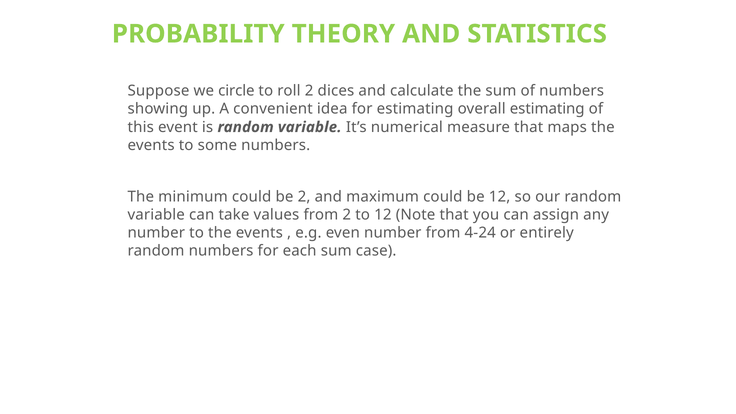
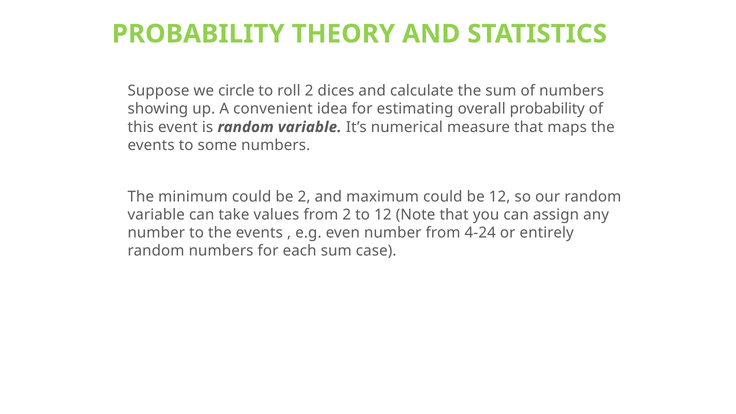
overall estimating: estimating -> probability (547, 109)
